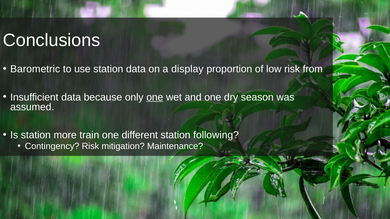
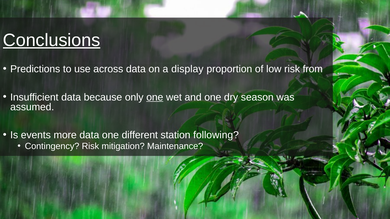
Conclusions underline: none -> present (52, 40)
Barometric: Barometric -> Predictions (35, 69)
use station: station -> across (108, 69)
Is station: station -> events (36, 135)
more train: train -> data (89, 135)
